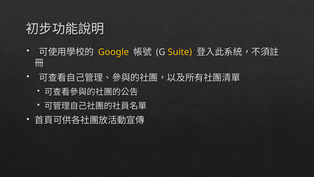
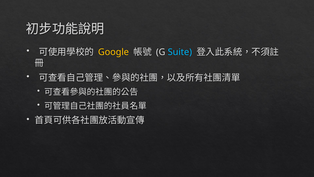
Suite colour: yellow -> light blue (180, 52)
